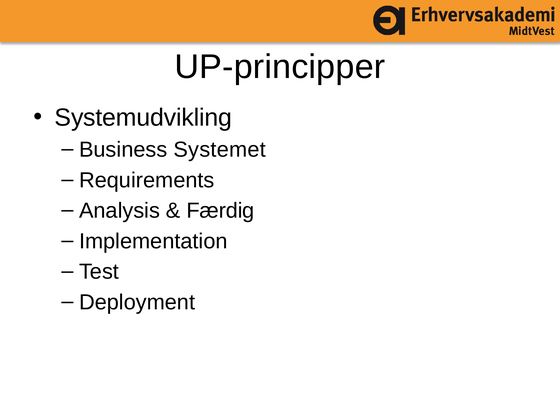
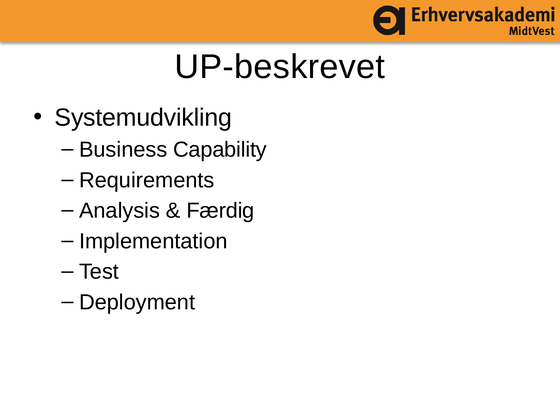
UP-principper: UP-principper -> UP-beskrevet (280, 67)
Systemet: Systemet -> Capability (220, 150)
